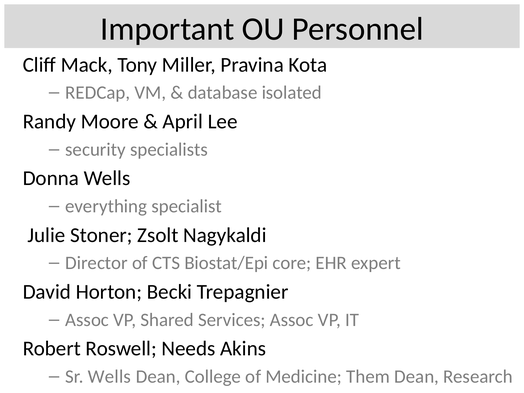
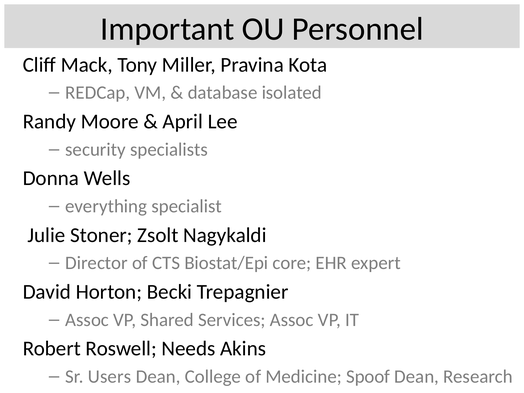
Sr Wells: Wells -> Users (110, 377)
Them: Them -> Spoof (368, 377)
